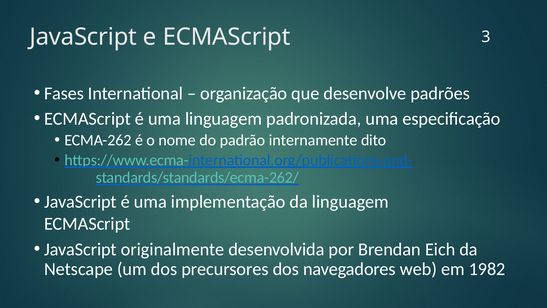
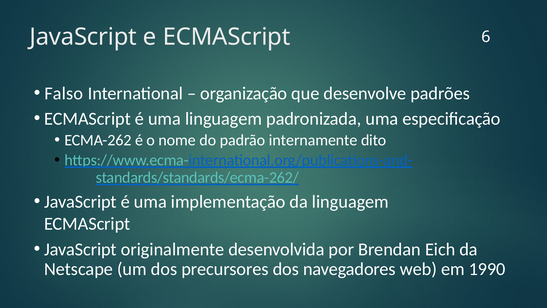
3: 3 -> 6 (486, 37)
Fases: Fases -> Falso (64, 93)
1982: 1982 -> 1990 (487, 269)
